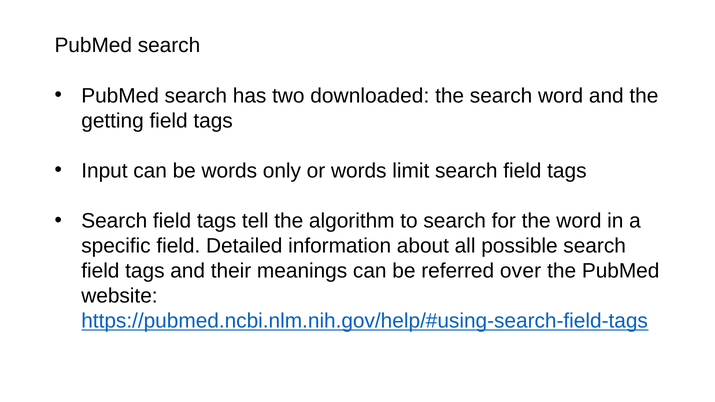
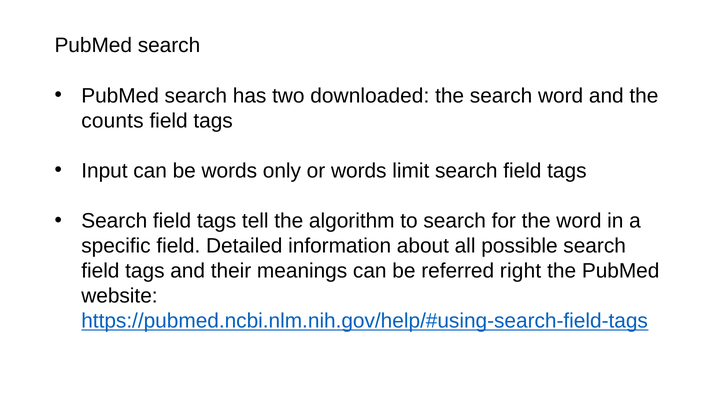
getting: getting -> counts (112, 121)
over: over -> right (521, 271)
